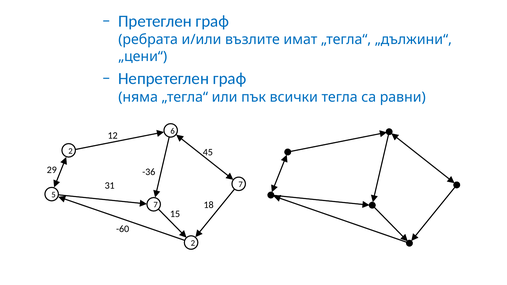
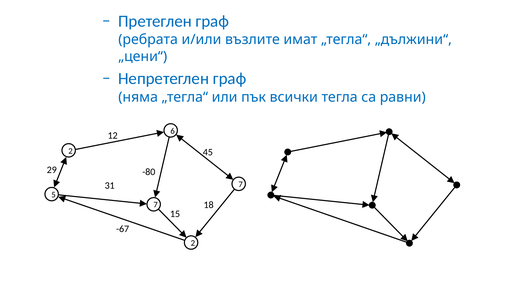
-36: -36 -> -80 (149, 172)
-60: -60 -> -67 (123, 229)
